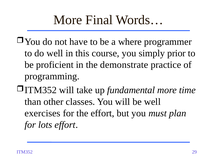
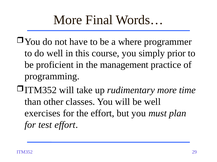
demonstrate: demonstrate -> management (124, 65)
fundamental: fundamental -> rudimentary (131, 91)
lots: lots -> test (45, 125)
